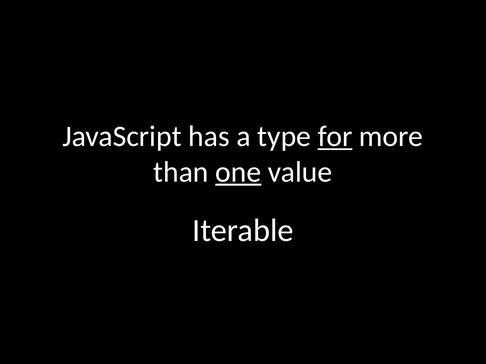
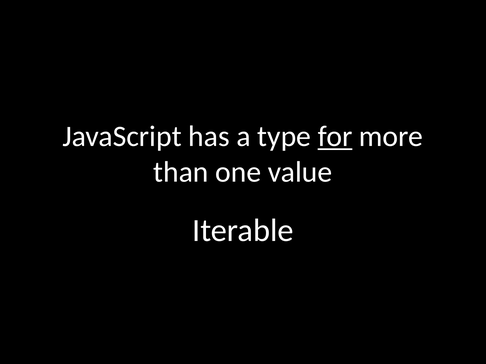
one underline: present -> none (238, 172)
